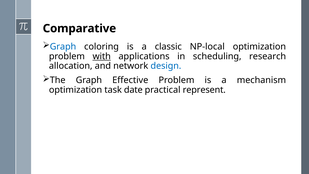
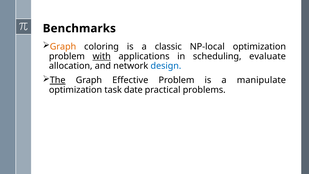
Comparative: Comparative -> Benchmarks (79, 28)
Graph colour: blue -> orange (63, 47)
research: research -> evaluate (268, 56)
The underline: none -> present (58, 80)
mechanism: mechanism -> manipulate (261, 80)
represent: represent -> problems (204, 90)
